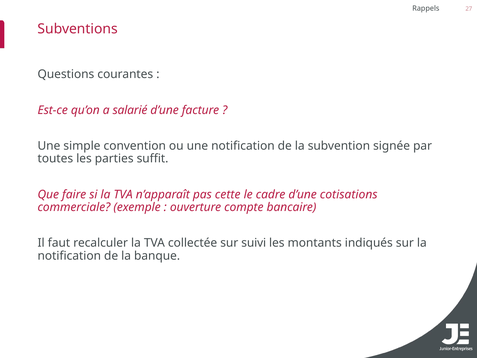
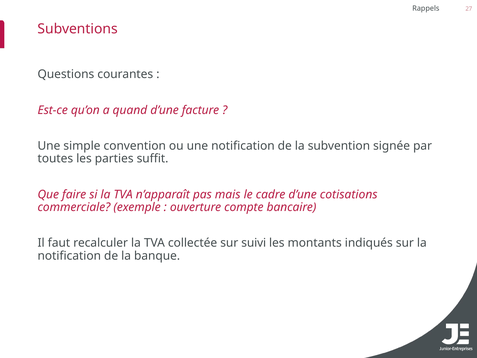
salarié: salarié -> quand (130, 110)
cette: cette -> mais (228, 194)
